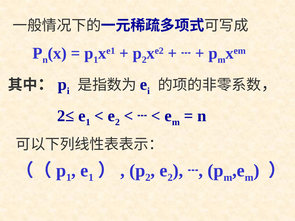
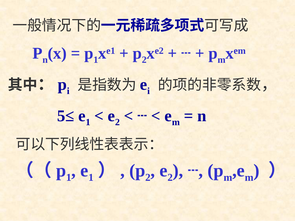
2≤: 2≤ -> 5≤ (66, 116)
